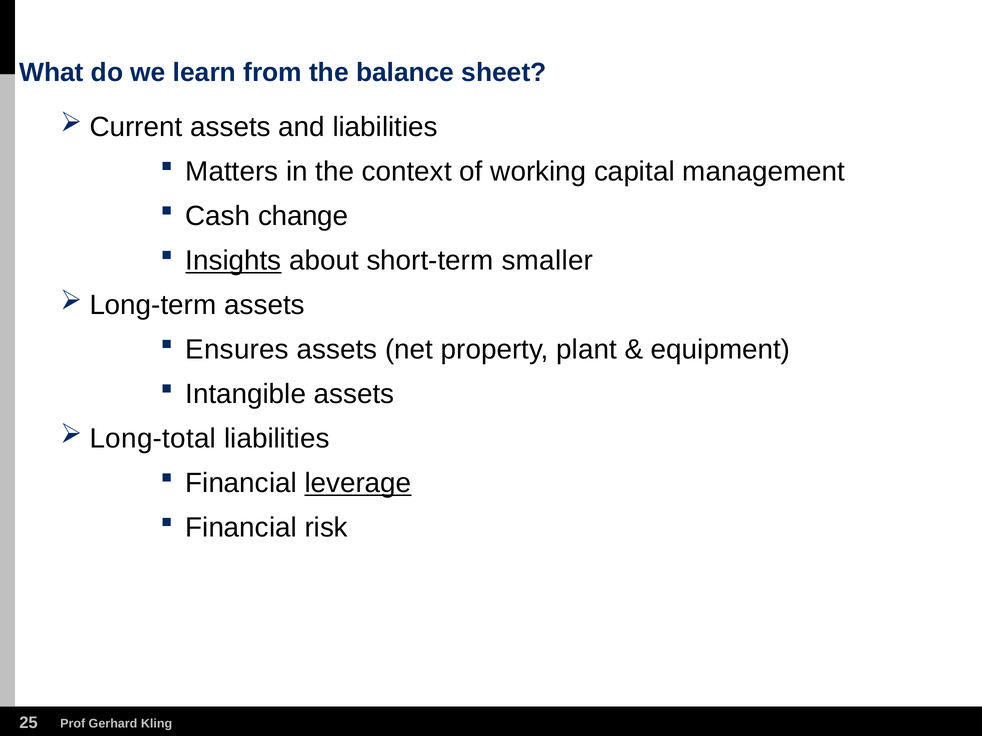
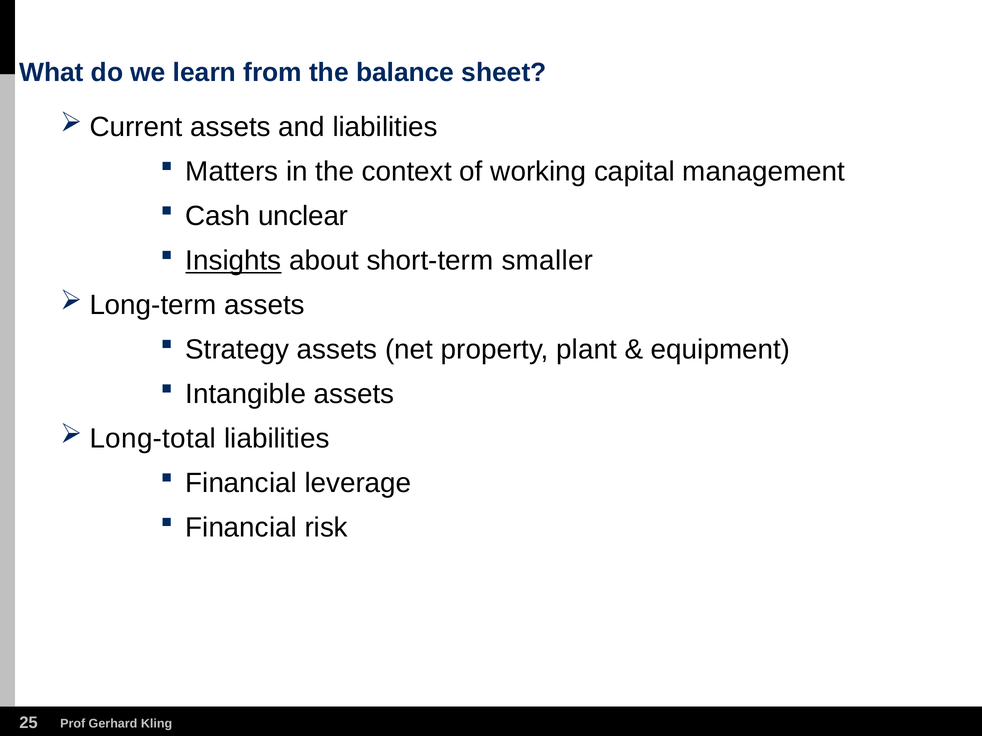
change: change -> unclear (303, 216)
Ensures: Ensures -> Strategy (237, 350)
leverage underline: present -> none (358, 484)
